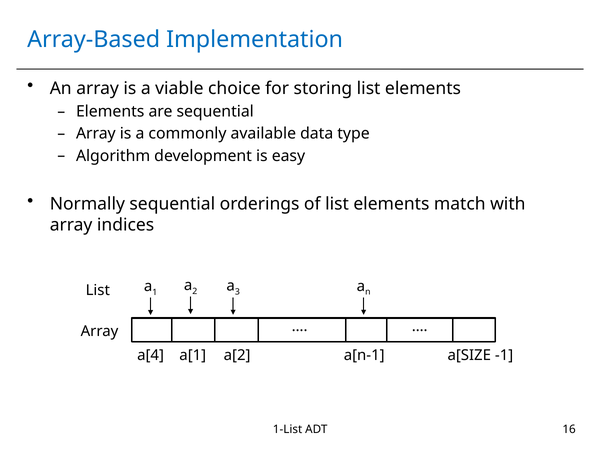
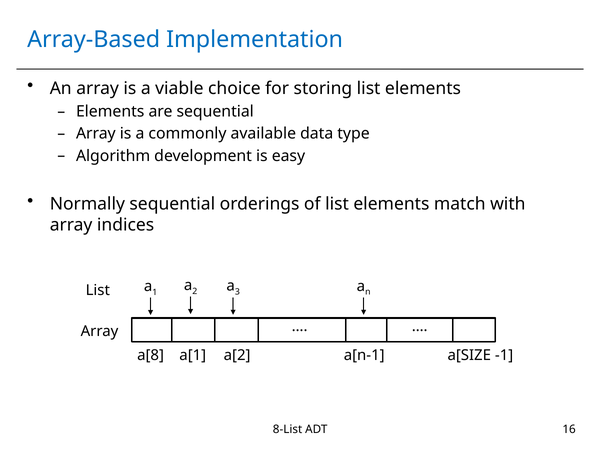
a[4: a[4 -> a[8 (151, 355)
1-List: 1-List -> 8-List (288, 430)
